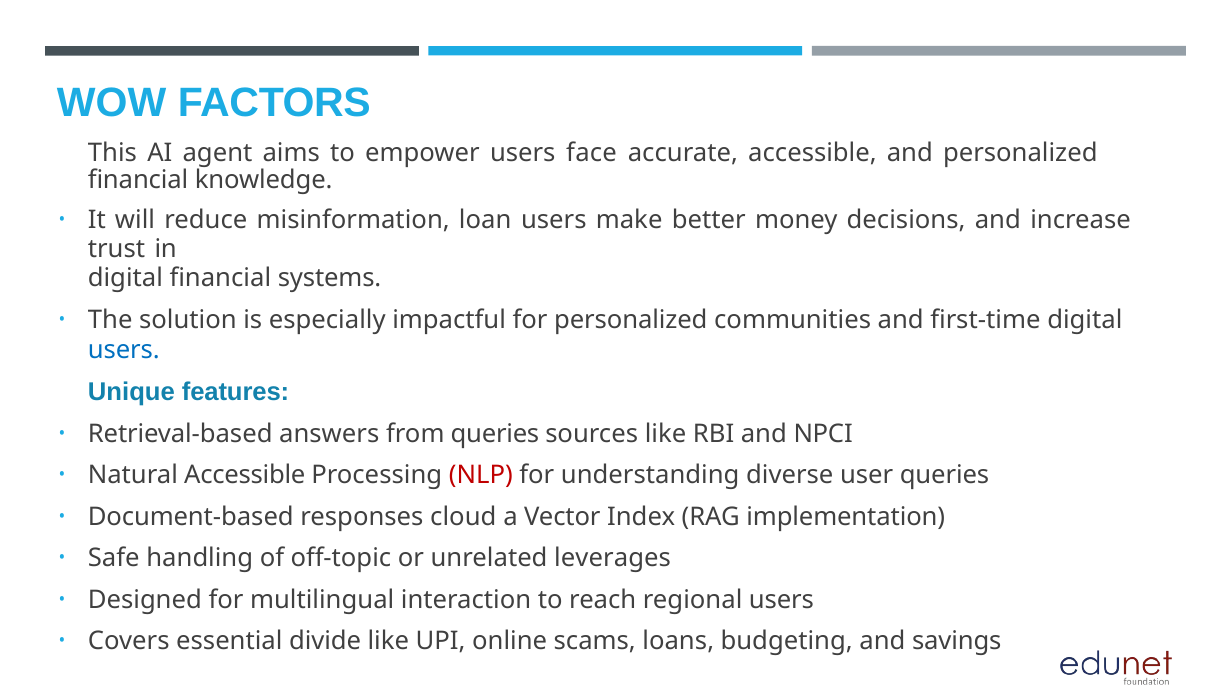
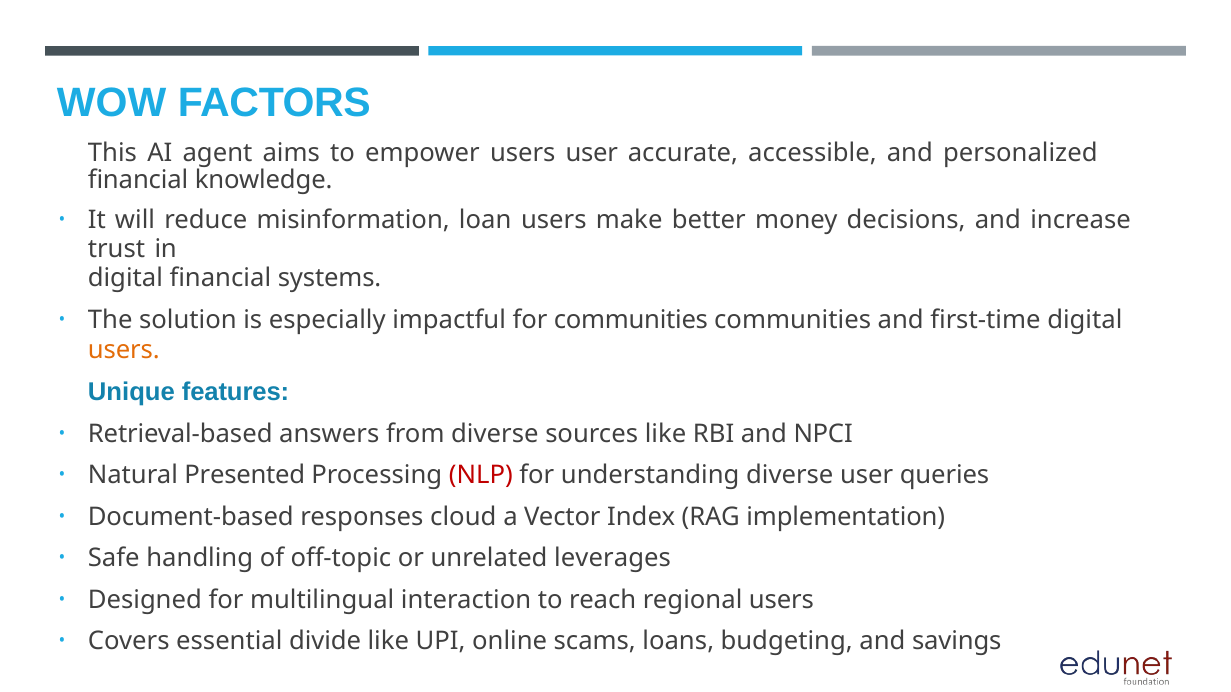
users face: face -> user (592, 153)
for personalized: personalized -> communities (631, 320)
users colour: blue -> orange (124, 351)
from queries: queries -> diverse (495, 434)
Natural Accessible: Accessible -> Presented (245, 475)
